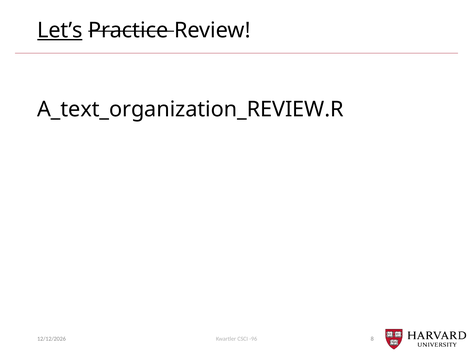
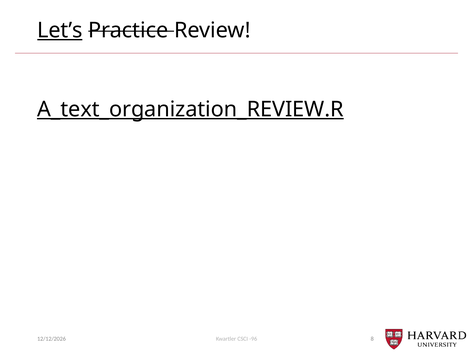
A_text_organization_REVIEW.R underline: none -> present (190, 109)
